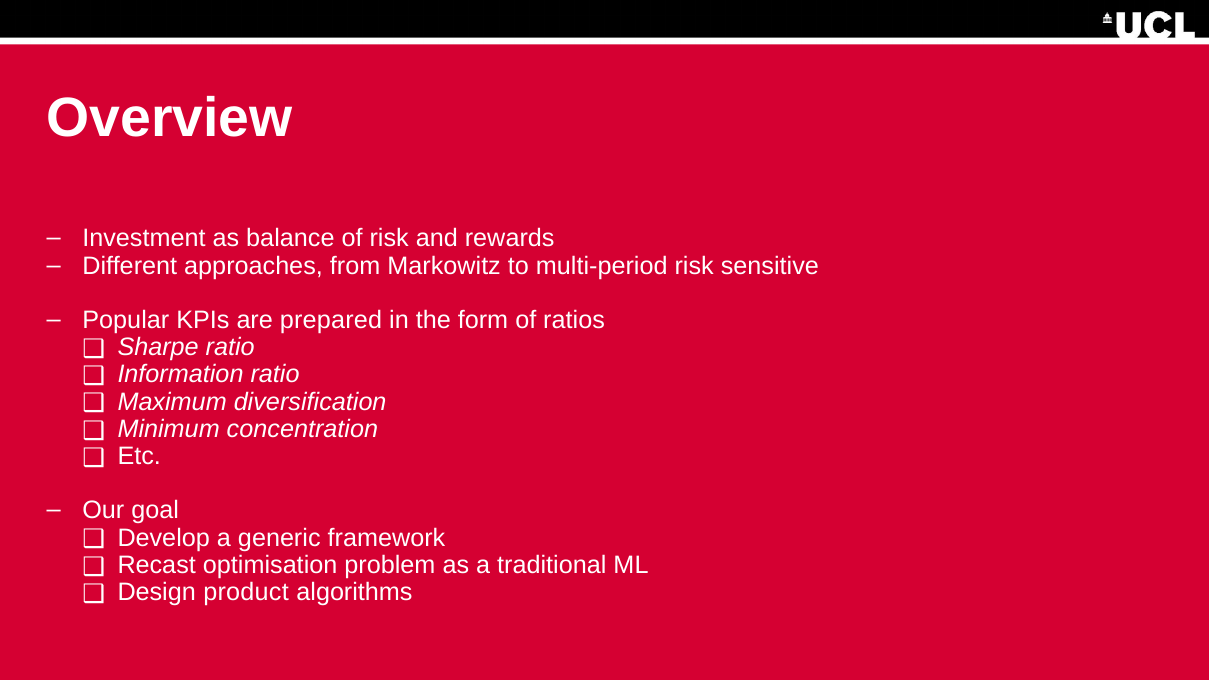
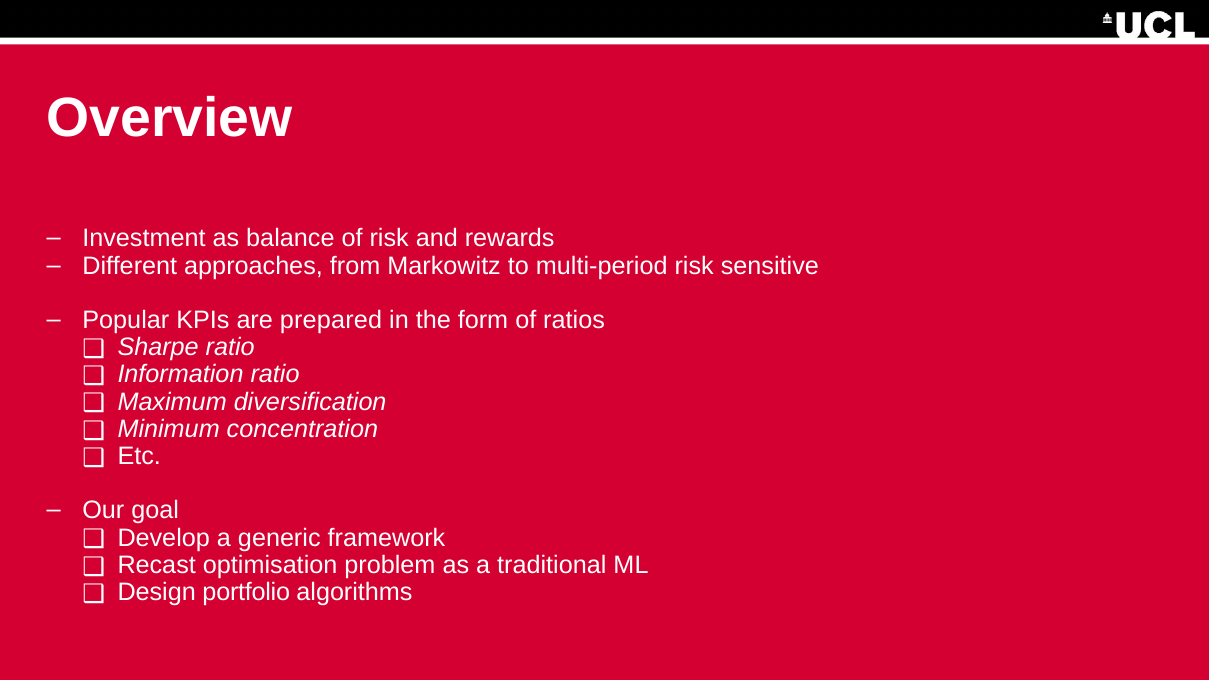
product: product -> portfolio (246, 592)
